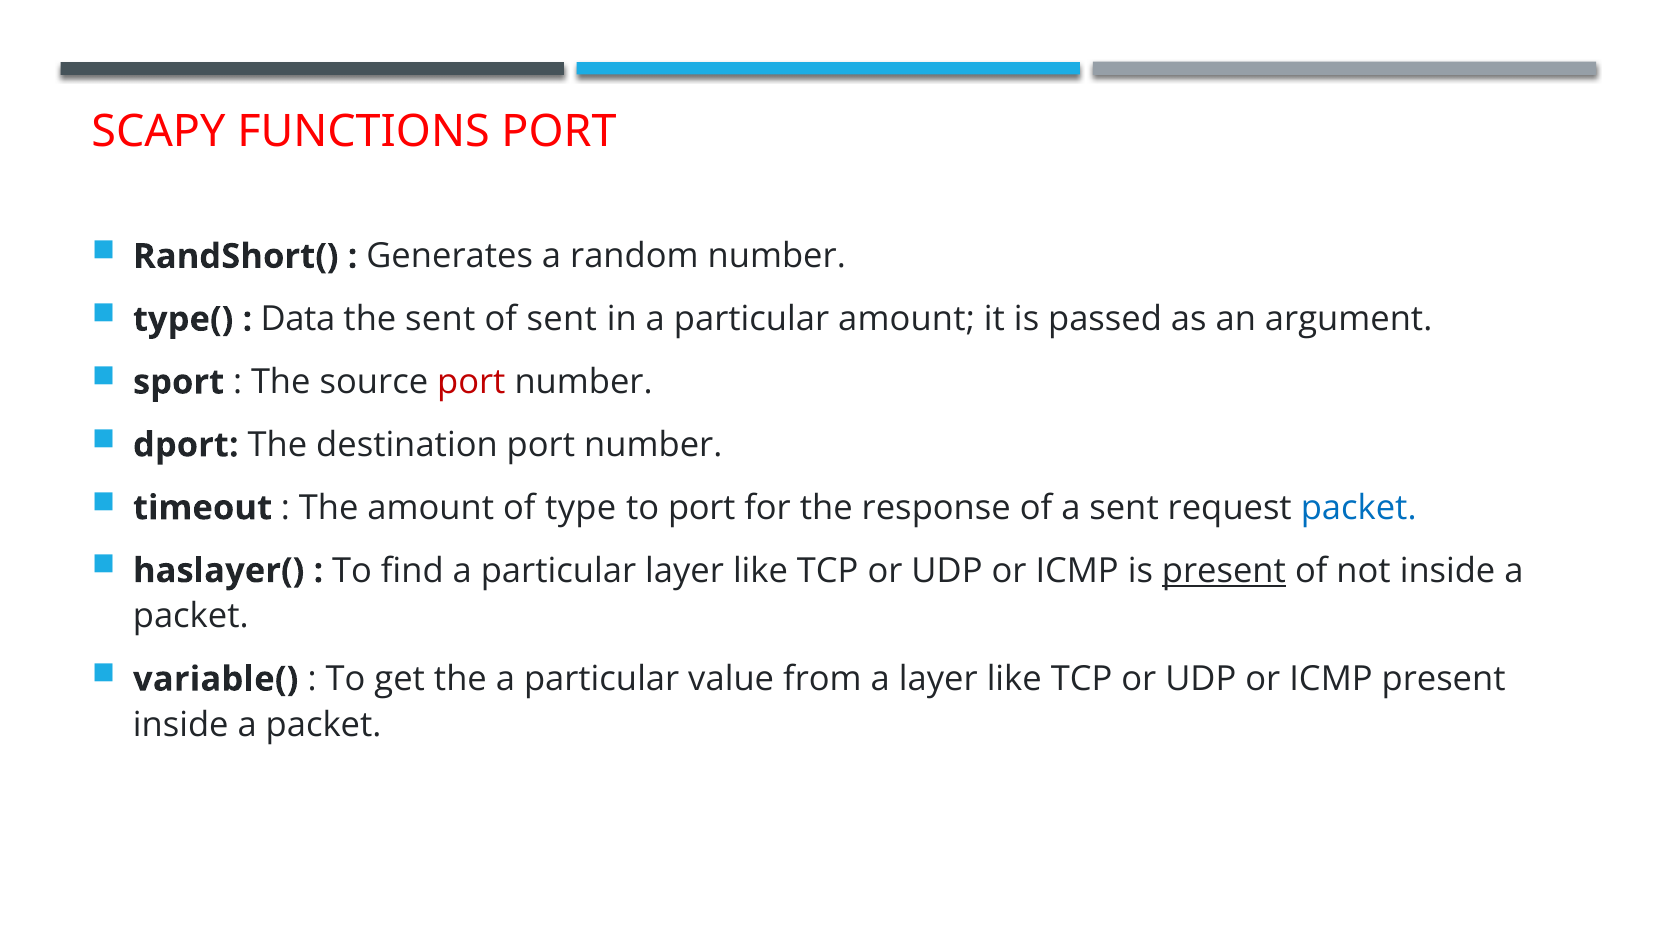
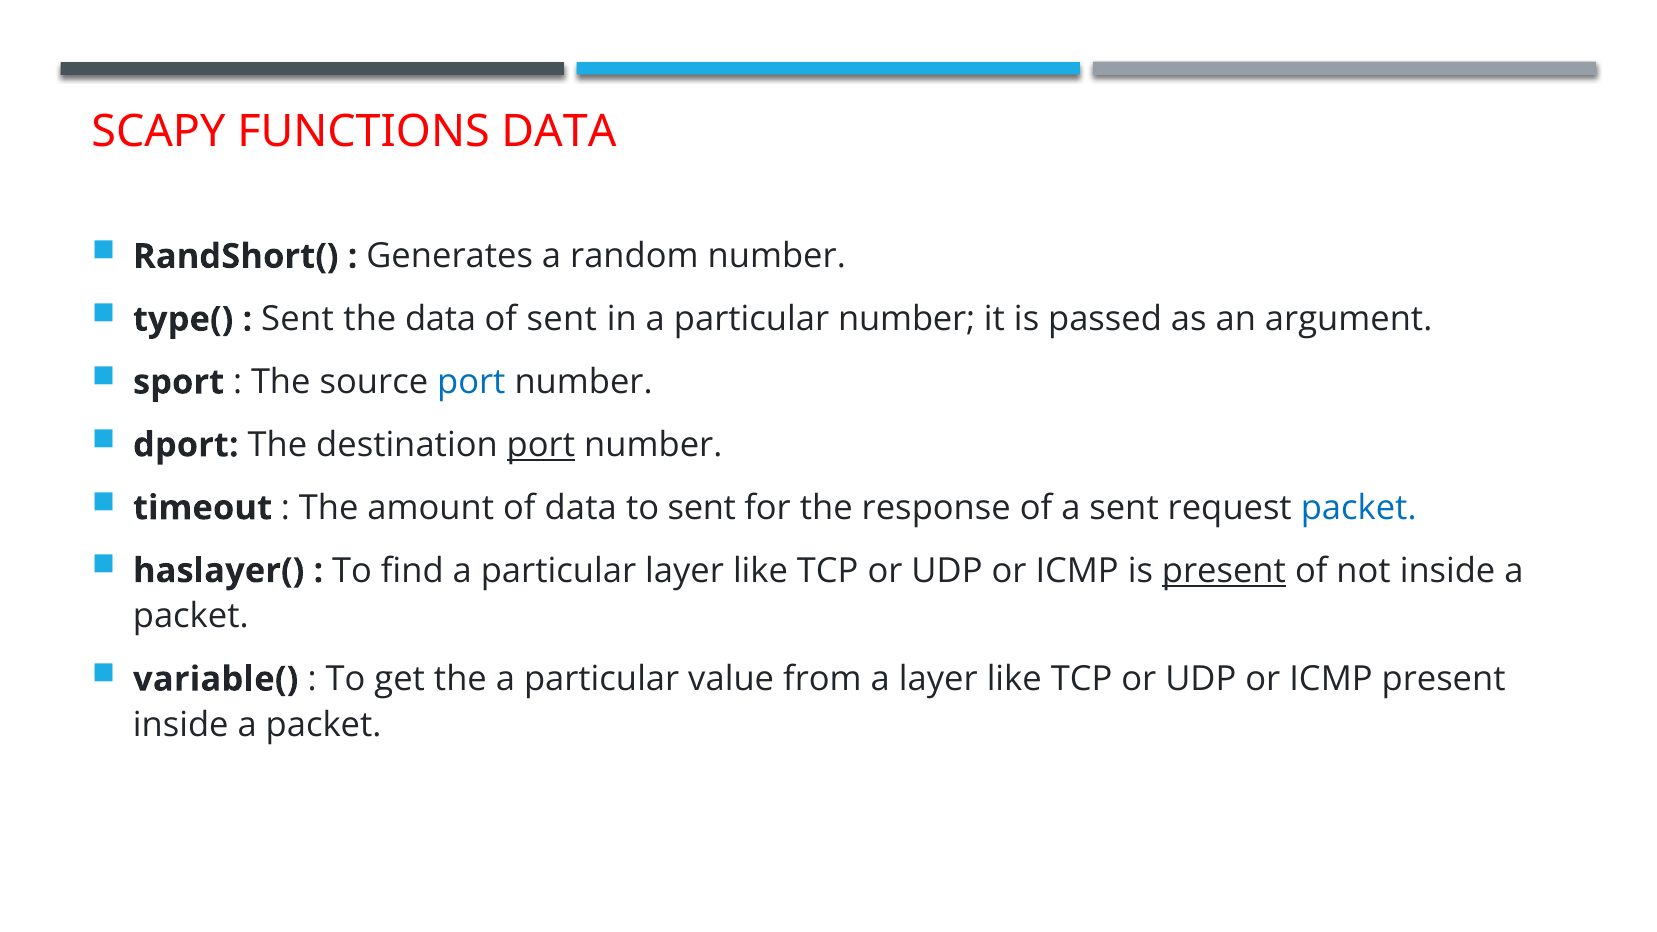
FUNCTIONS PORT: PORT -> DATA (559, 132)
Data: Data -> Sent (298, 319)
the sent: sent -> data (441, 319)
particular amount: amount -> number (907, 319)
port colour: red -> blue (471, 382)
port underline: none -> present (541, 445)
of type: type -> data (581, 508)
to port: port -> sent (702, 508)
